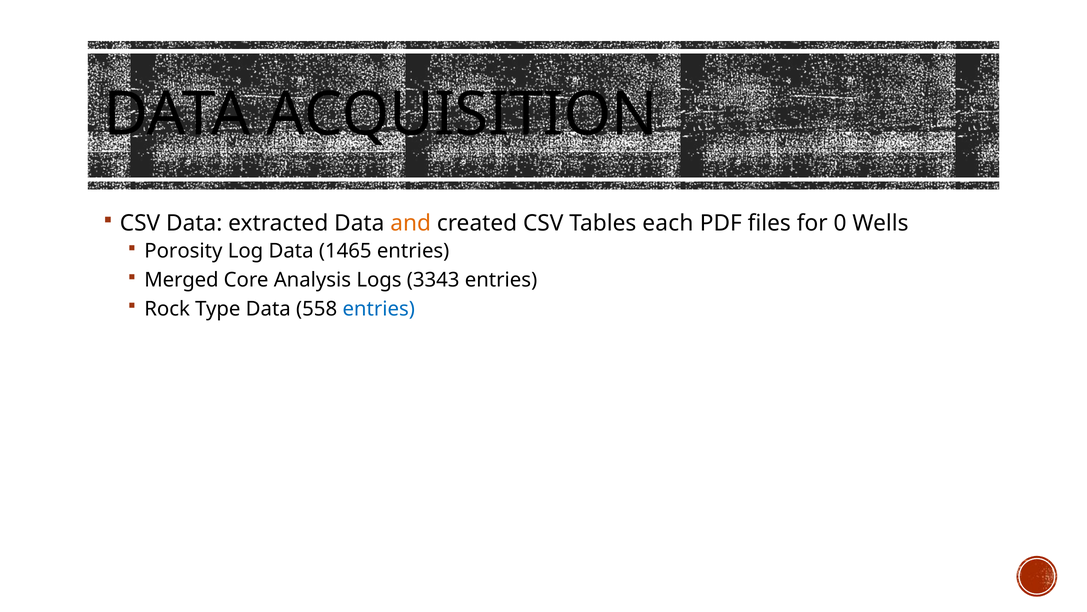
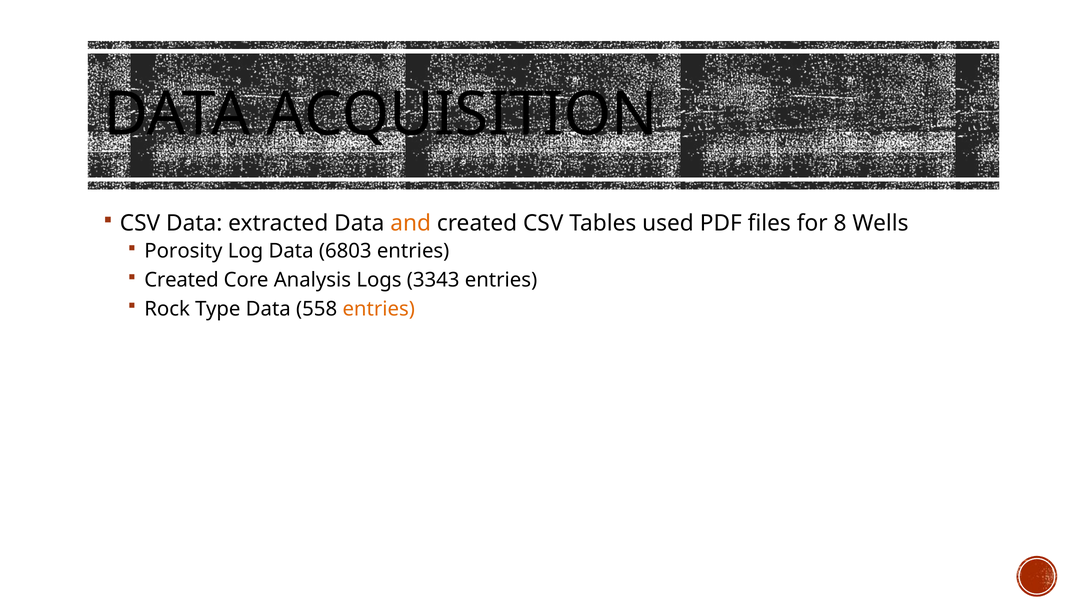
each: each -> used (668, 223)
0: 0 -> 8 (840, 223)
1465: 1465 -> 6803 (345, 251)
Merged: Merged -> Created (182, 280)
entries colour: blue -> orange (379, 309)
